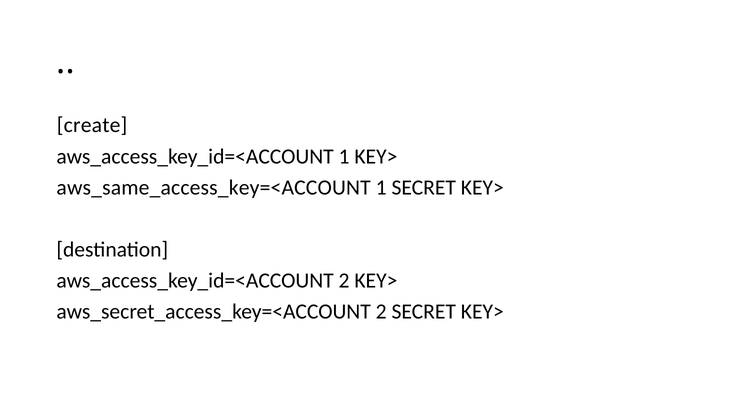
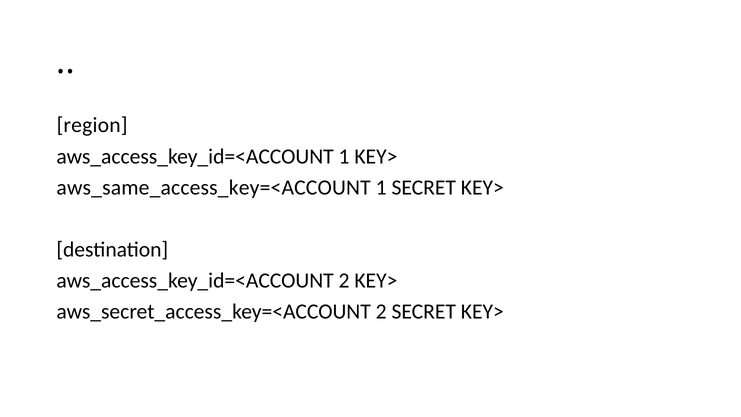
create: create -> region (92, 125)
